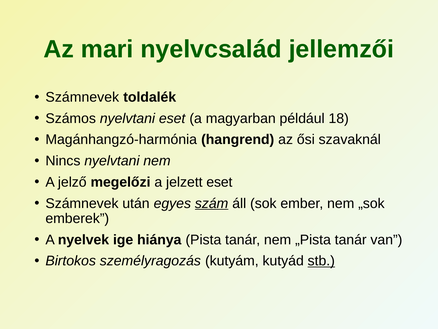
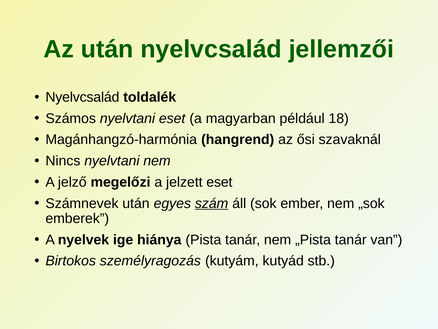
Az mari: mari -> után (107, 49)
Számnevek: Számnevek -> Nyelvcsalád (82, 97)
stb underline: present -> none (321, 261)
